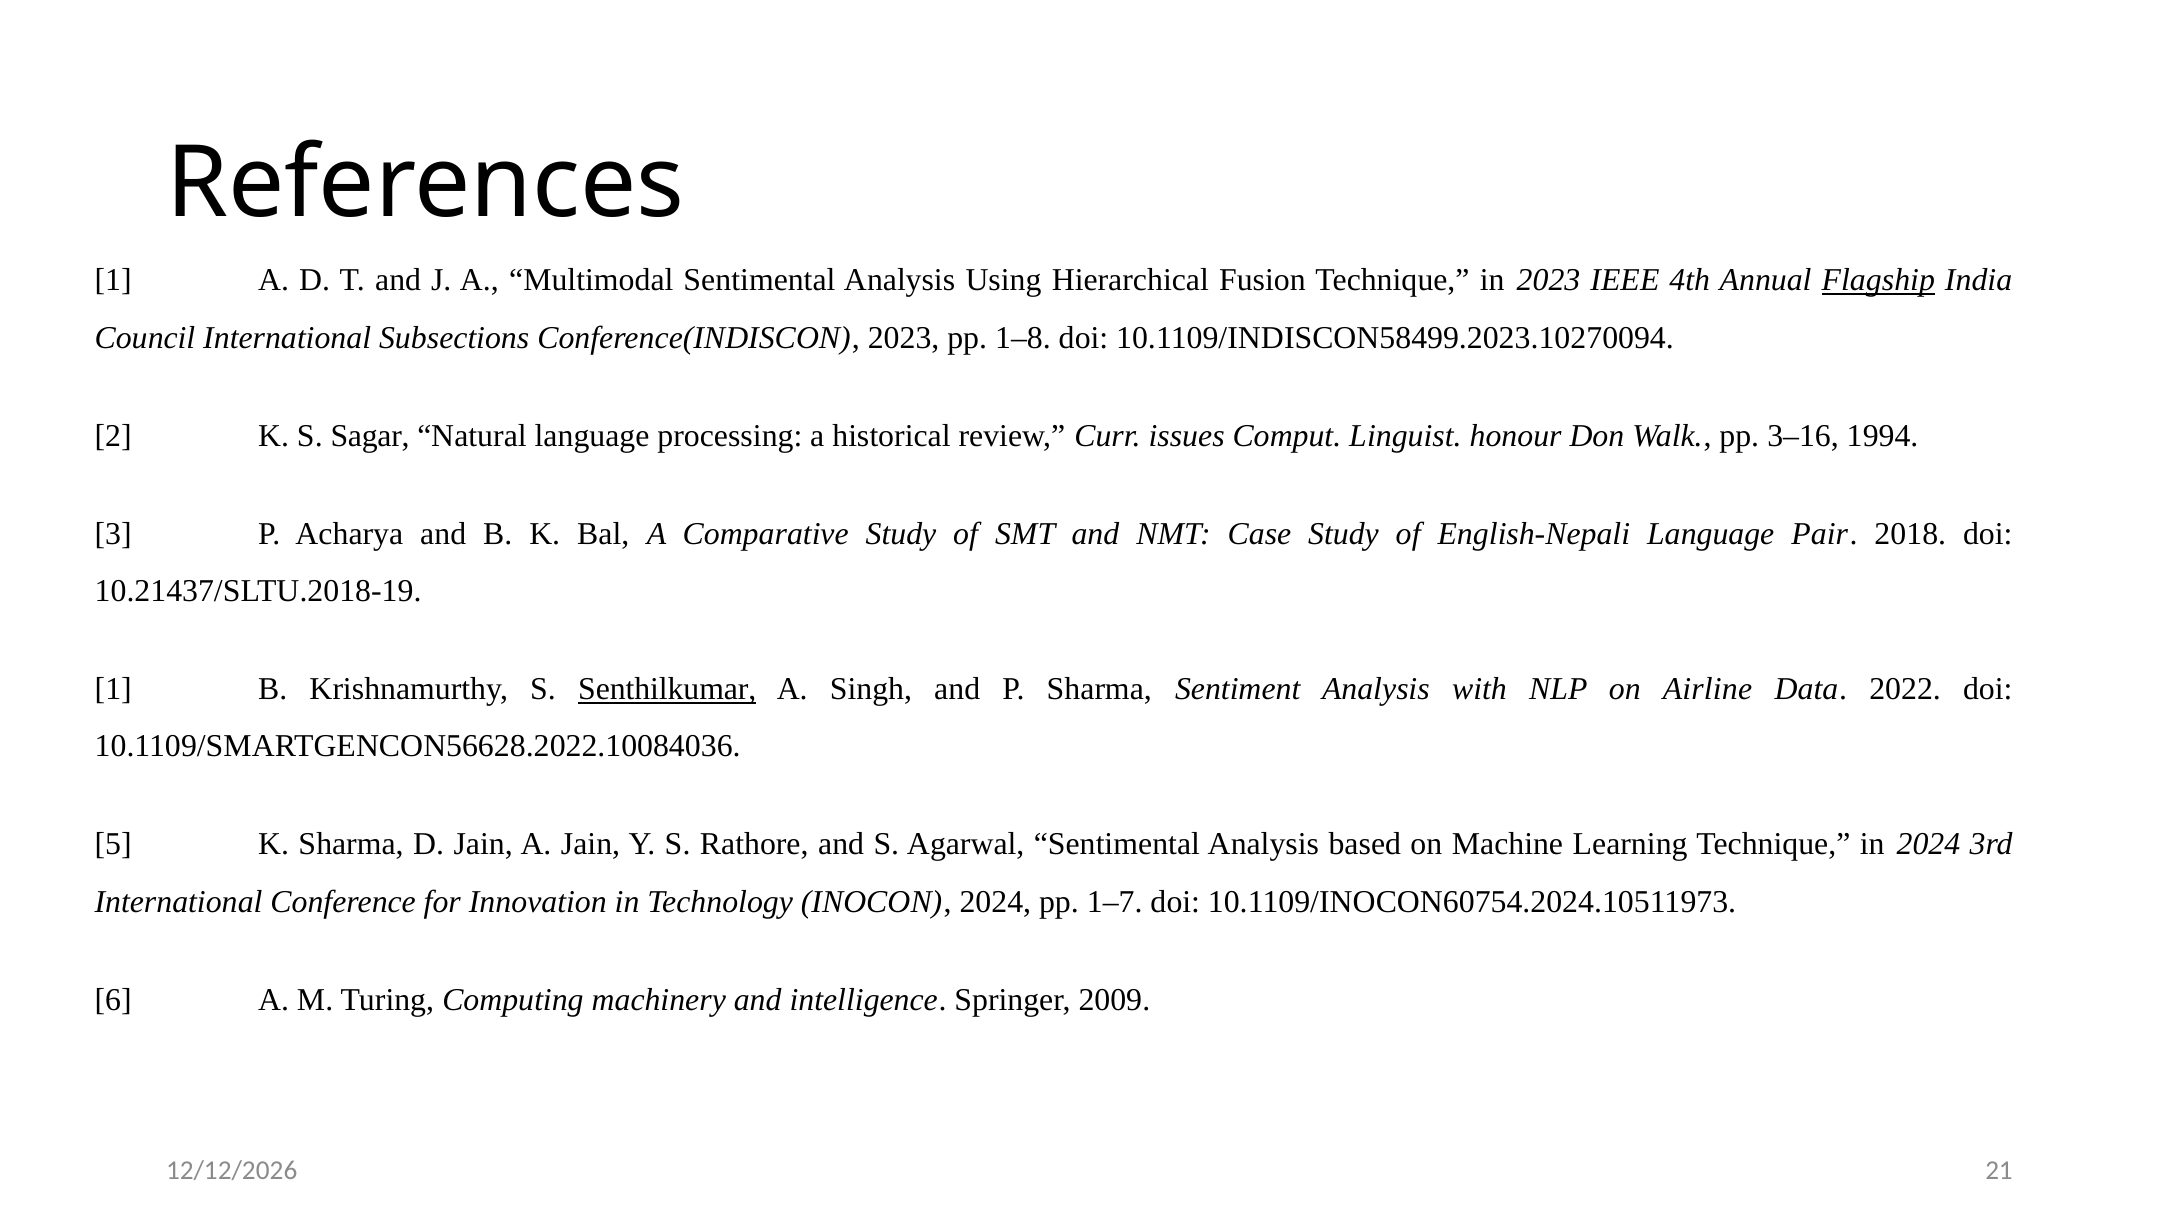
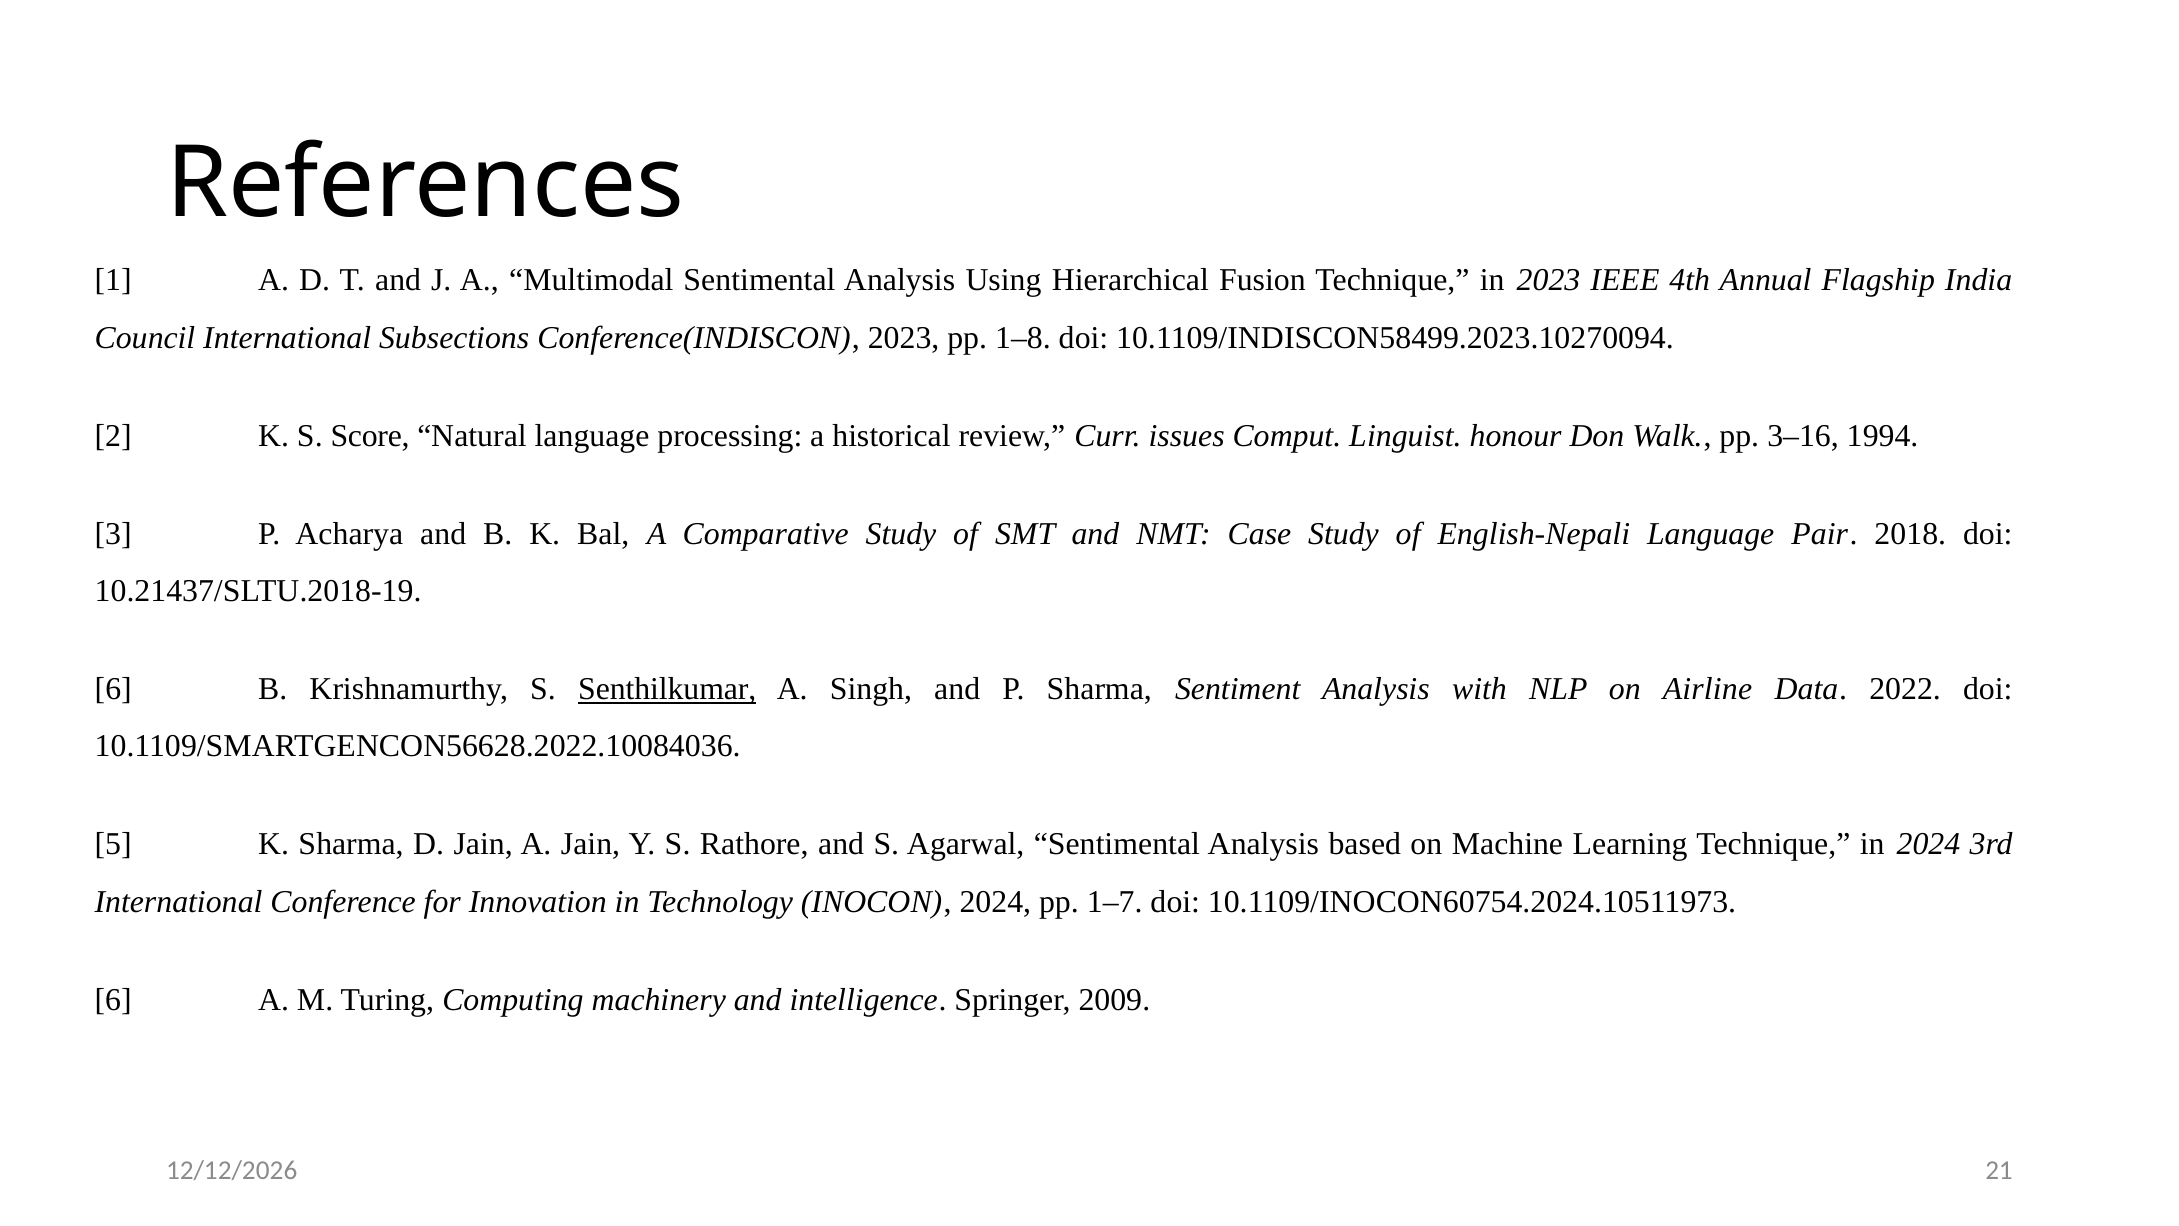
Flagship underline: present -> none (1878, 280)
Sagar: Sagar -> Score (370, 436)
1: 1 -> 6 (113, 689)
